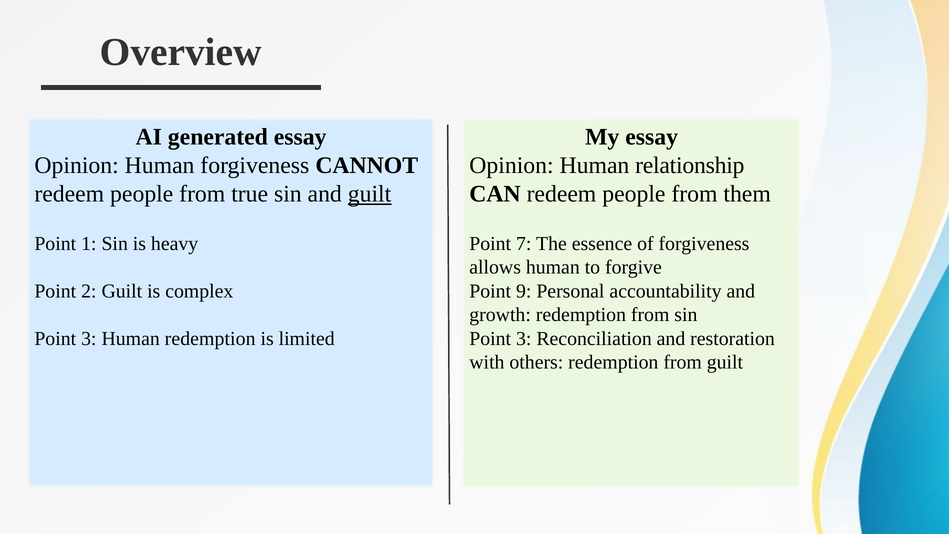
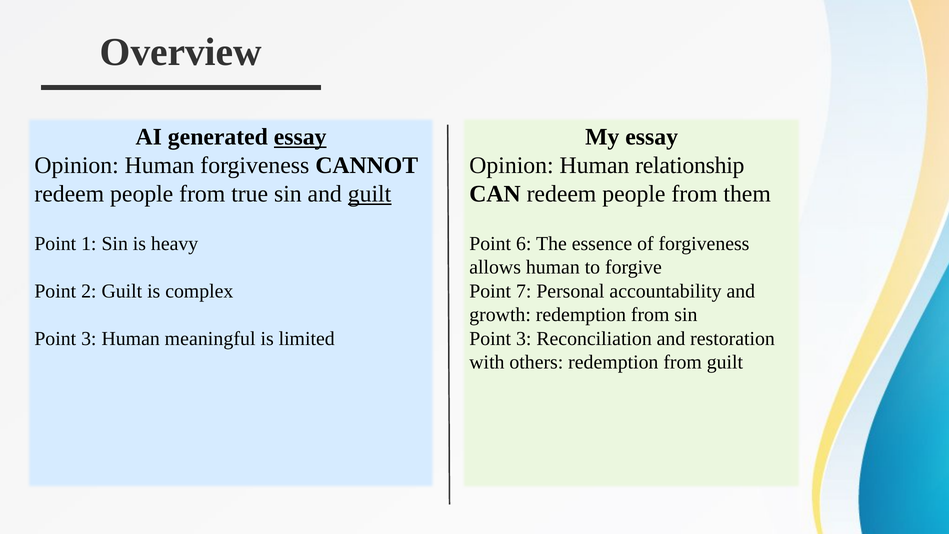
essay underline: none -> present (300, 137)
7: 7 -> 6 (524, 244)
9: 9 -> 7 (524, 291)
Human redemption: redemption -> meaningful (210, 338)
